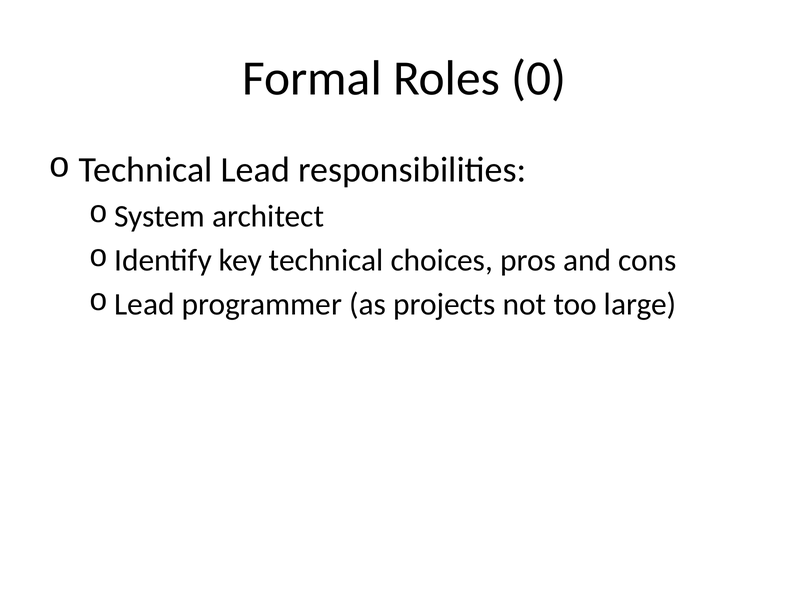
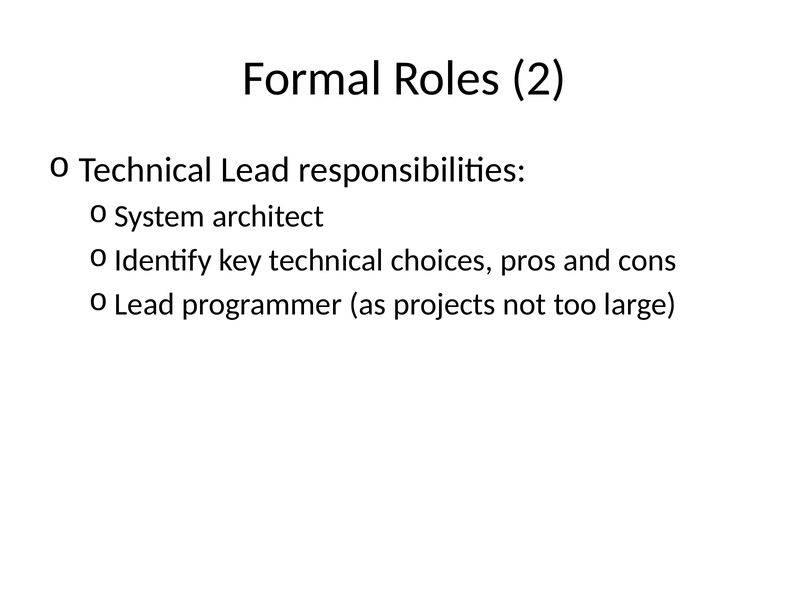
0: 0 -> 2 (539, 78)
